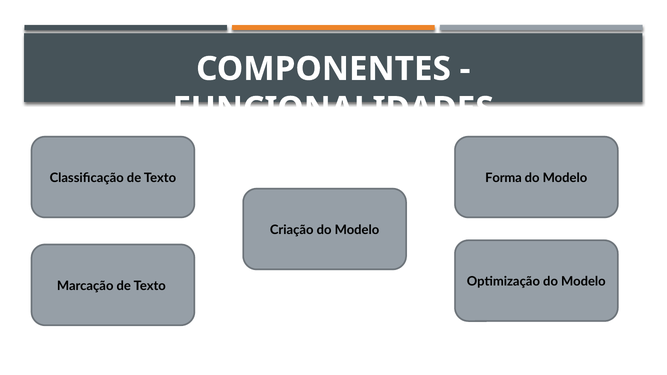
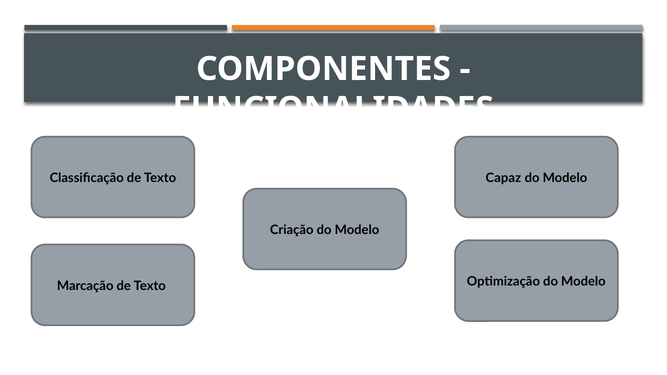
Forma: Forma -> Capaz (503, 178)
